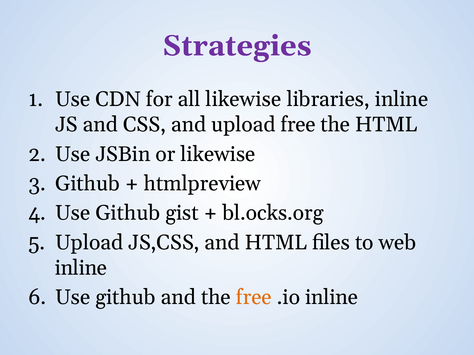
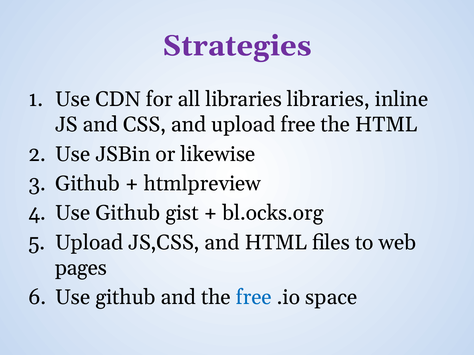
all likewise: likewise -> libraries (244, 99)
inline: inline -> pages (81, 268)
free colour: orange -> blue (254, 298)
.io inline: inline -> space (331, 298)
